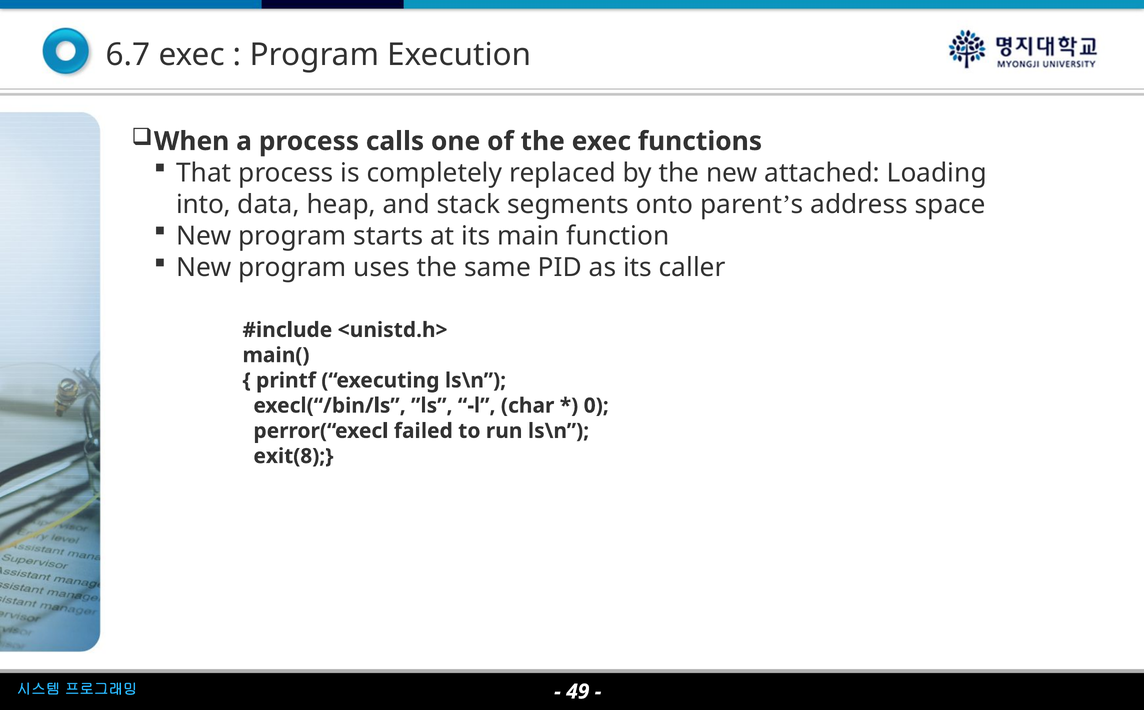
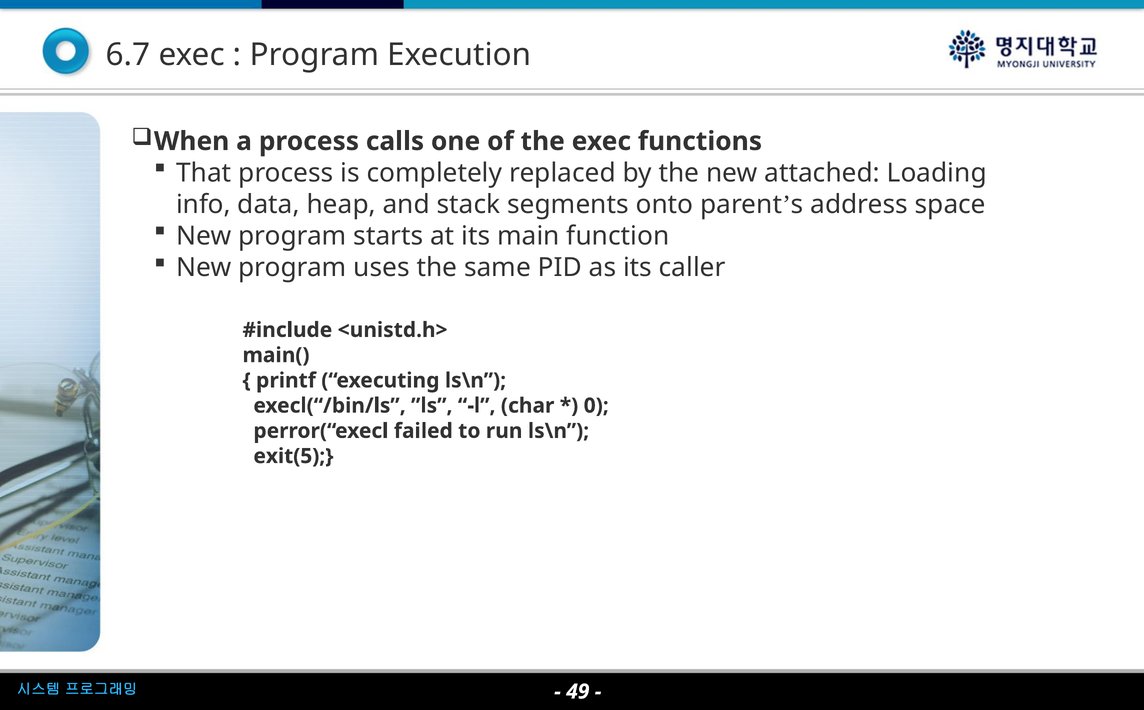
into: into -> info (203, 204)
exit(8: exit(8 -> exit(5 (293, 456)
